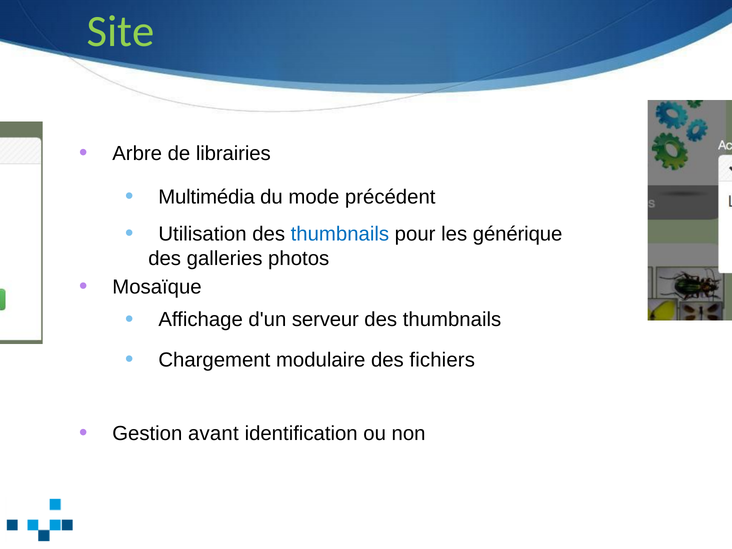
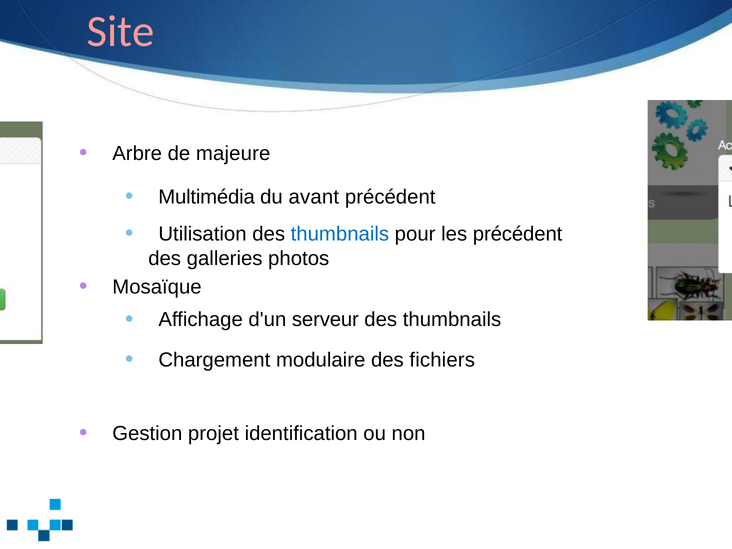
Site colour: light green -> pink (120, 32)
librairies: librairies -> majeure (233, 153)
mode: mode -> avant (314, 197)
les générique: générique -> précédent (518, 234)
avant: avant -> projet (213, 434)
